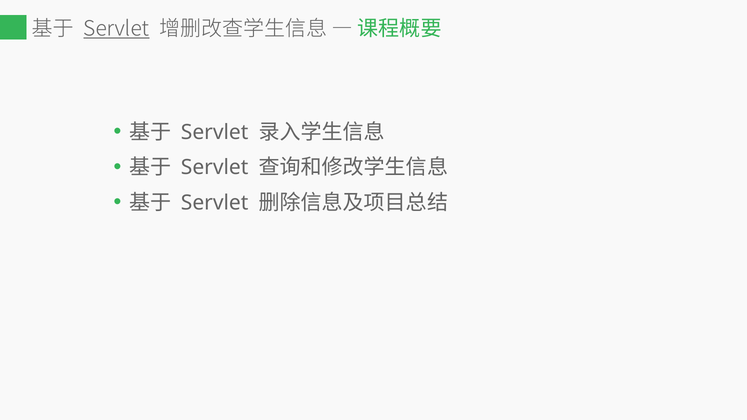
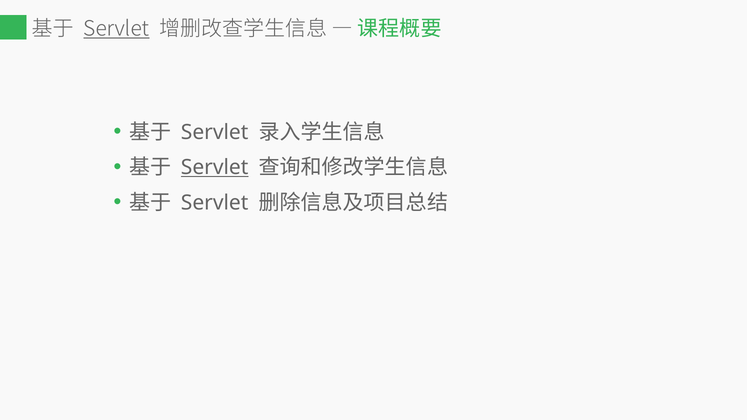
Servlet underline: none -> present (215, 168)
